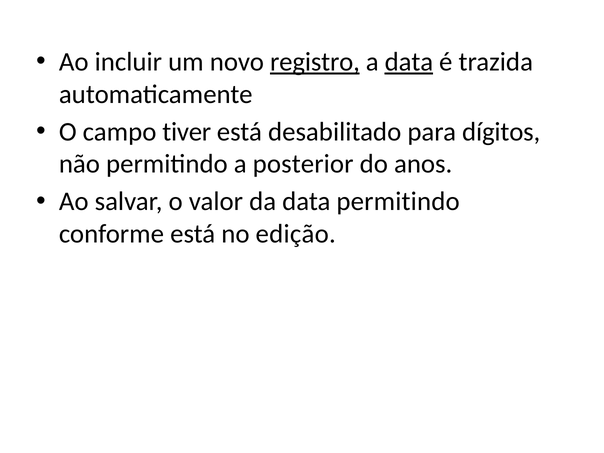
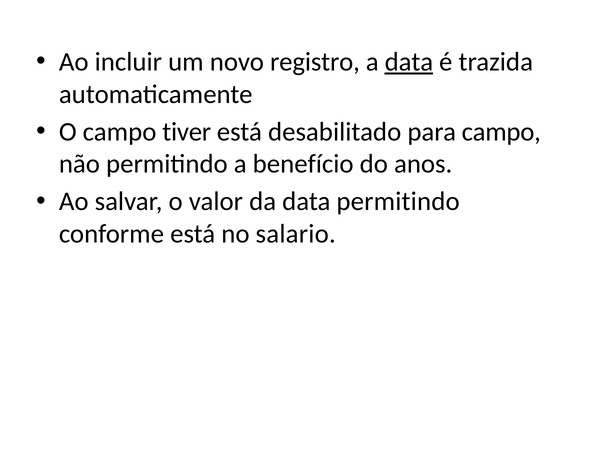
registro underline: present -> none (315, 62)
para dígitos: dígitos -> campo (501, 132)
posterior: posterior -> benefício (303, 164)
edição: edição -> salario (296, 234)
